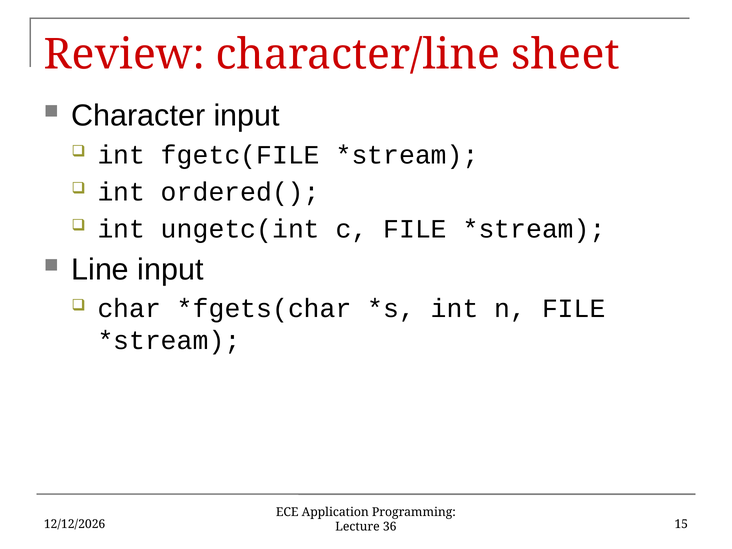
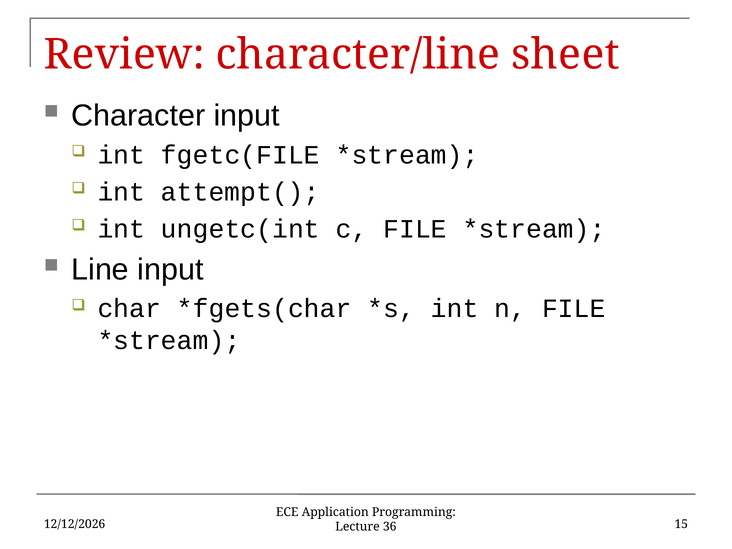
ordered(: ordered( -> attempt( (240, 192)
